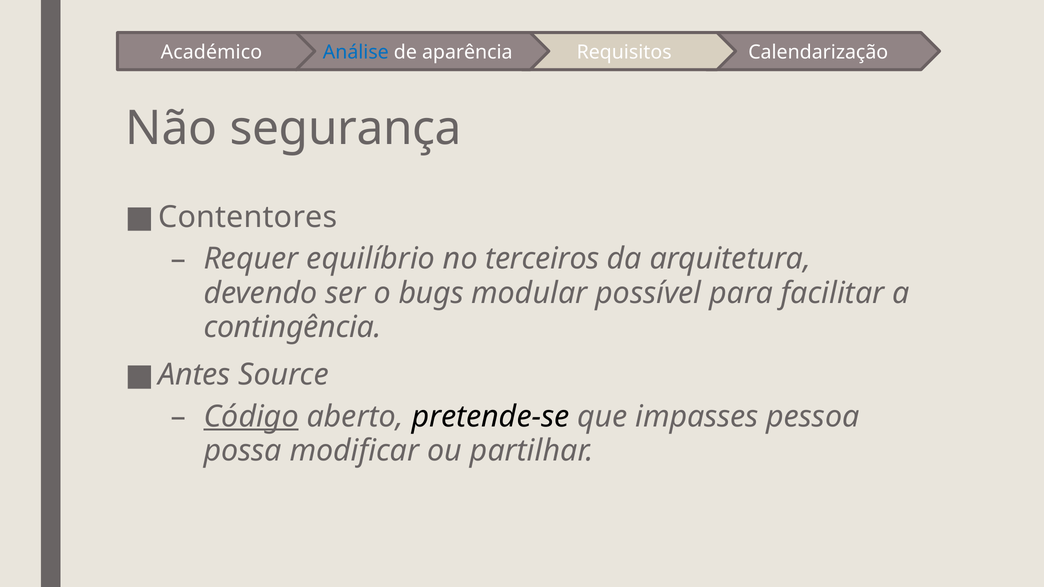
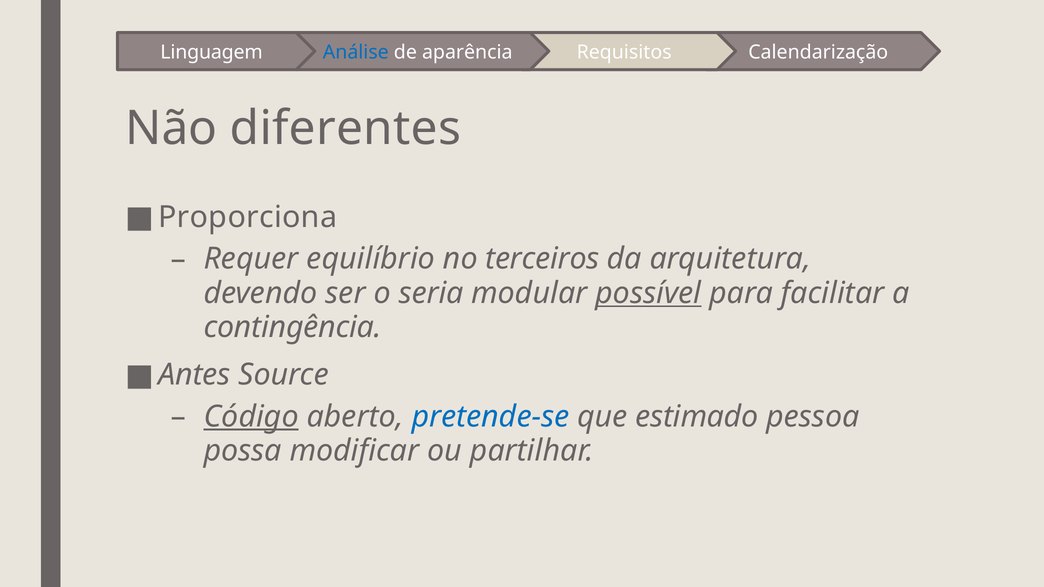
Académico: Académico -> Linguagem (212, 53)
segurança: segurança -> diferentes (345, 129)
Contentores: Contentores -> Proporciona (248, 217)
bugs: bugs -> seria (431, 293)
possível underline: none -> present (648, 293)
pretende-se colour: black -> blue (490, 417)
impasses: impasses -> estimado (697, 417)
